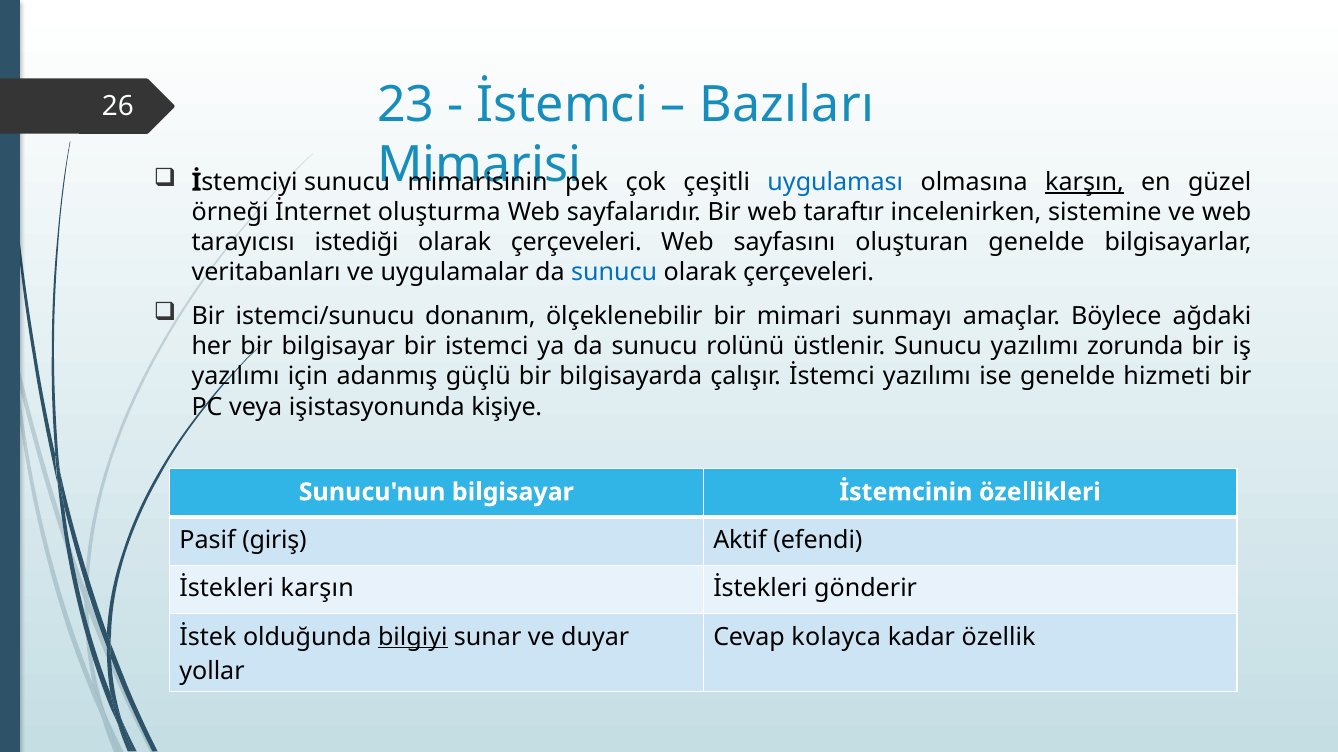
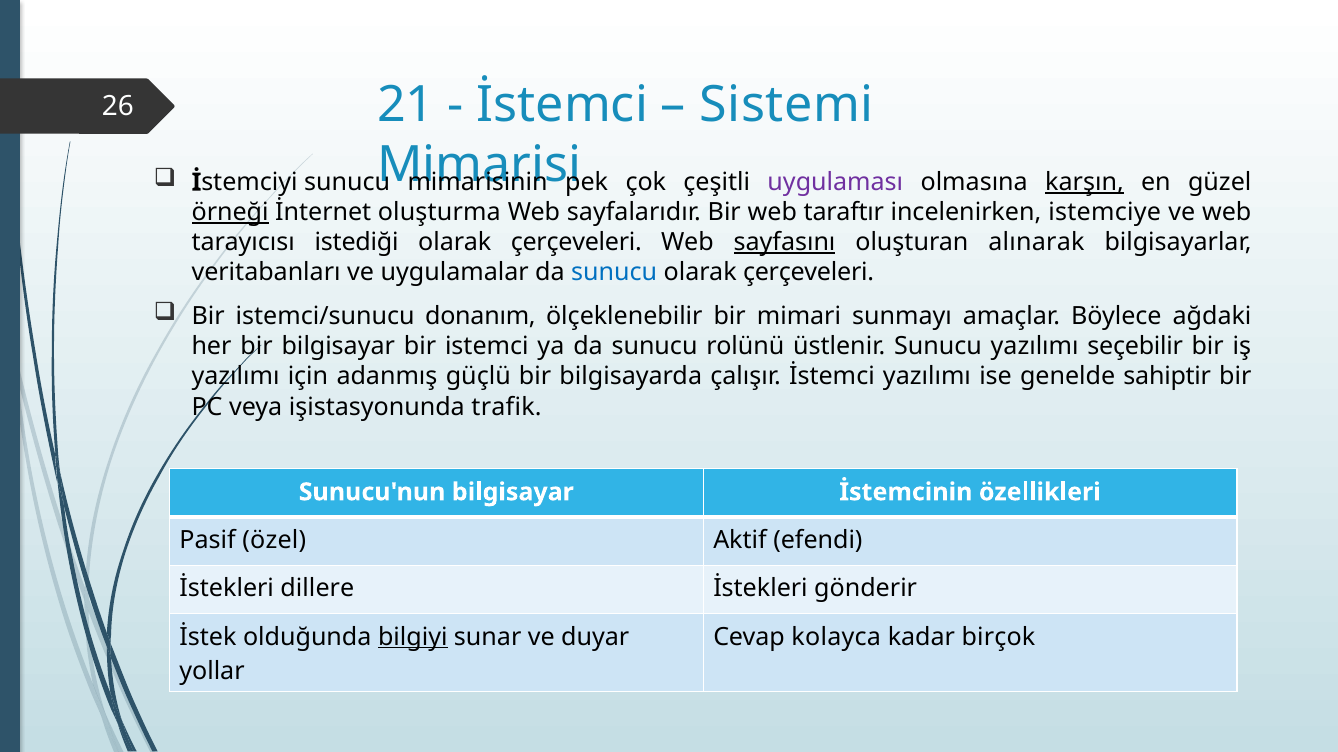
23: 23 -> 21 (406, 105)
Bazıları: Bazıları -> Sistemi (787, 105)
uygulaması colour: blue -> purple (835, 182)
örneği underline: none -> present (230, 212)
sistemine: sistemine -> istemciye (1105, 212)
sayfasını underline: none -> present (785, 243)
oluşturan genelde: genelde -> alınarak (1036, 243)
zorunda: zorunda -> seçebilir (1135, 347)
hizmeti: hizmeti -> sahiptir (1167, 377)
kişiye: kişiye -> trafik (507, 407)
giriş: giriş -> özel (274, 541)
İstekleri karşın: karşın -> dillere (317, 589)
özellik: özellik -> birçok (998, 637)
